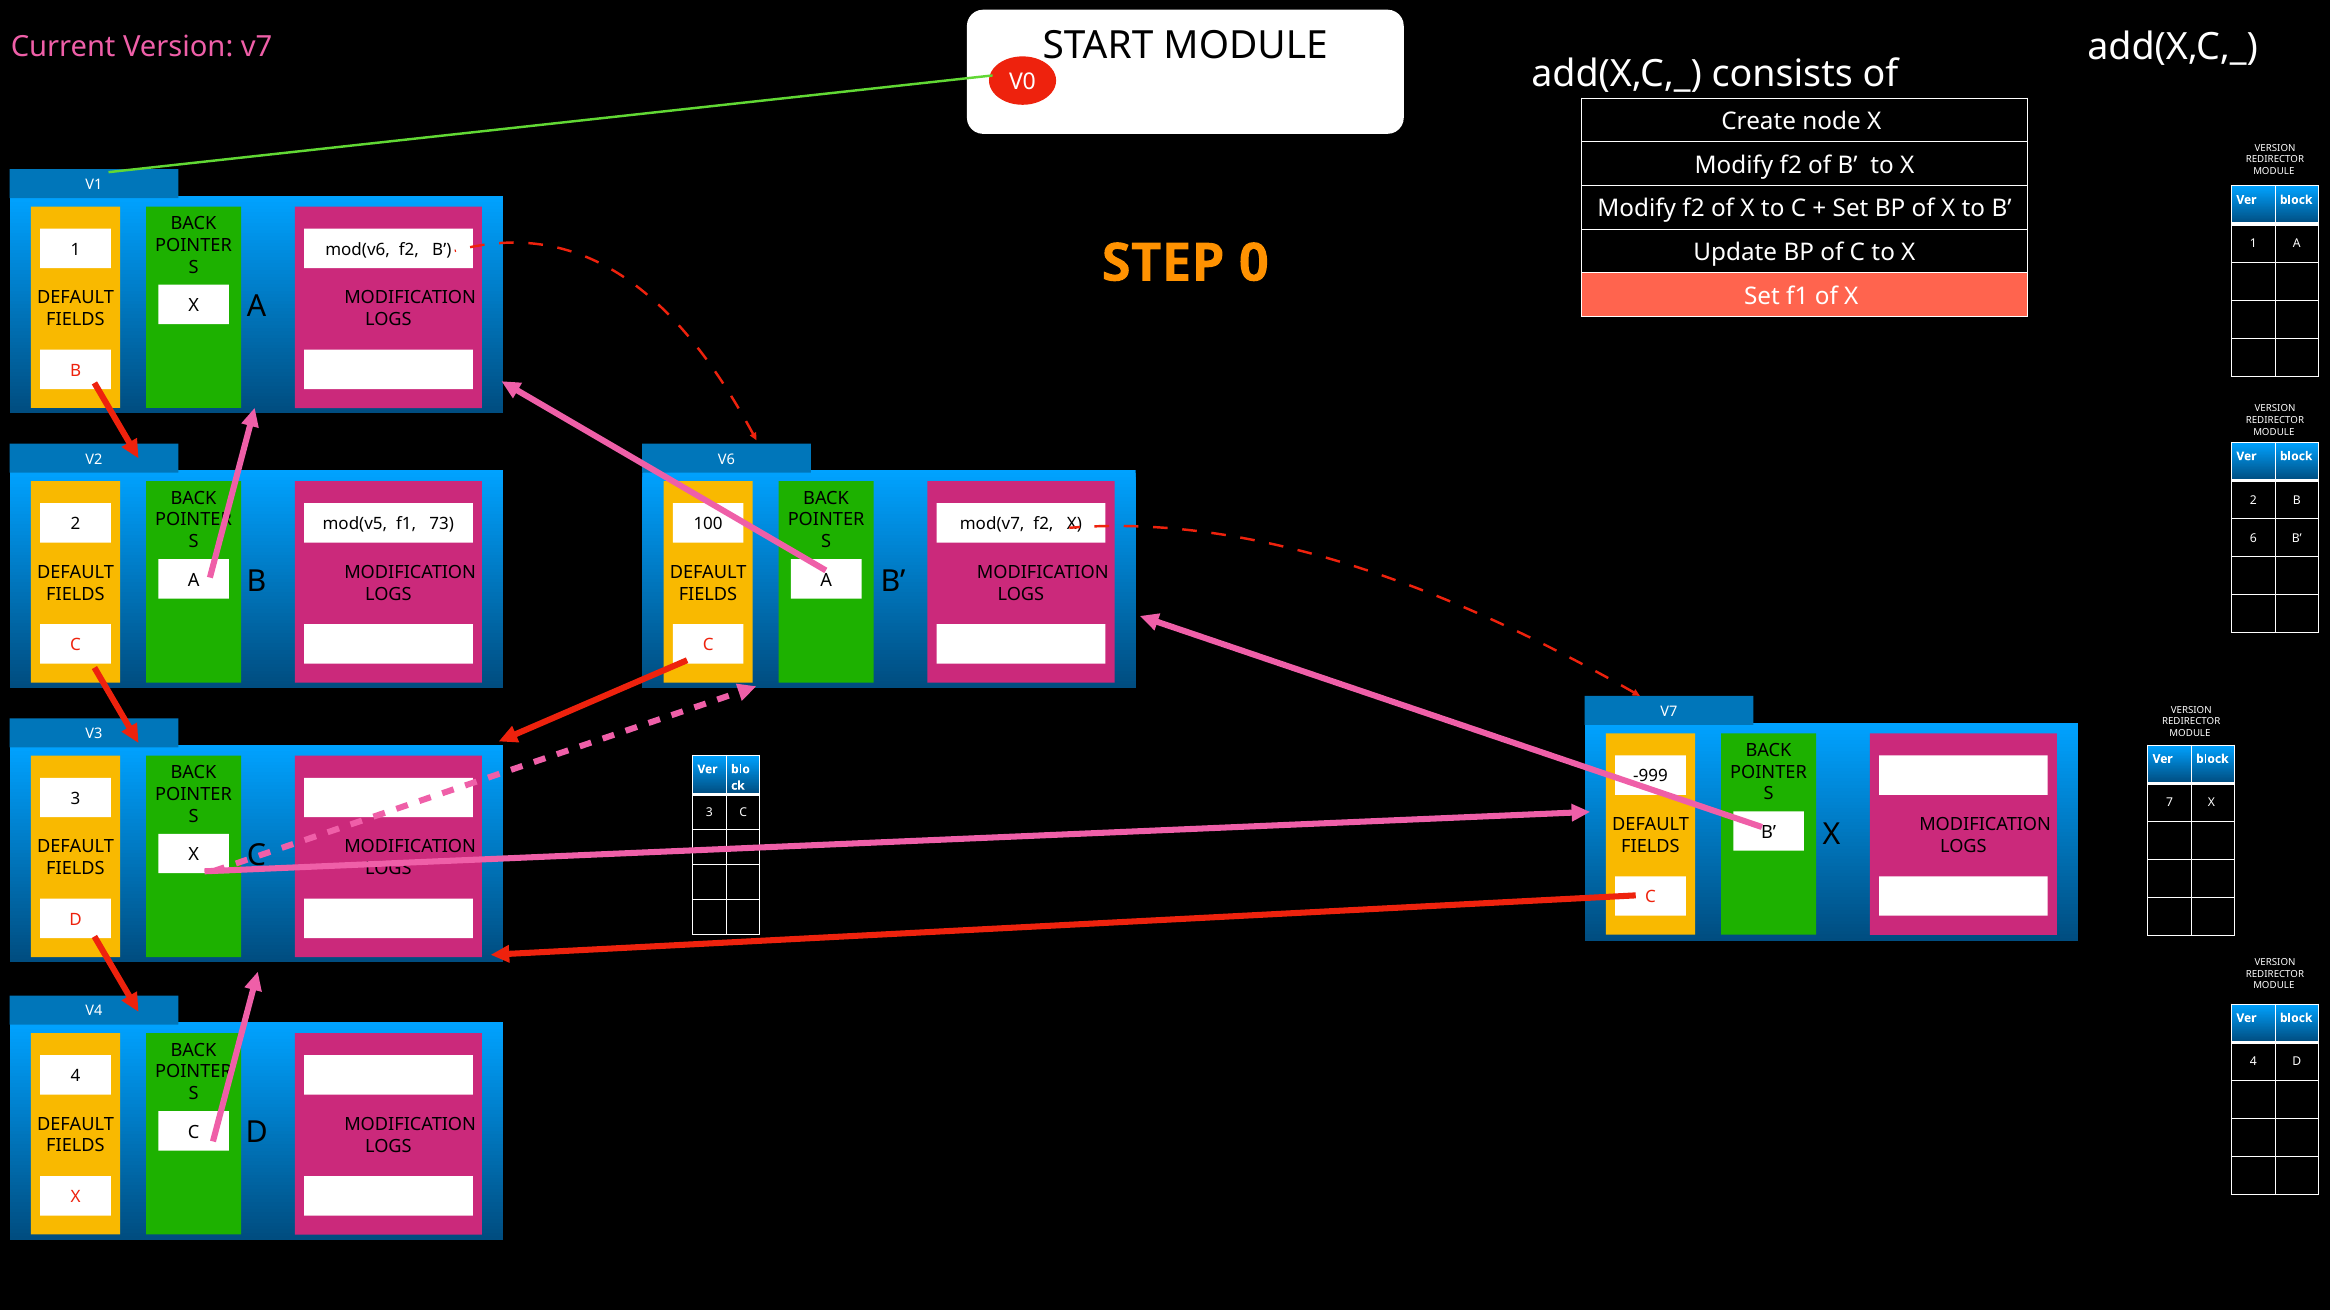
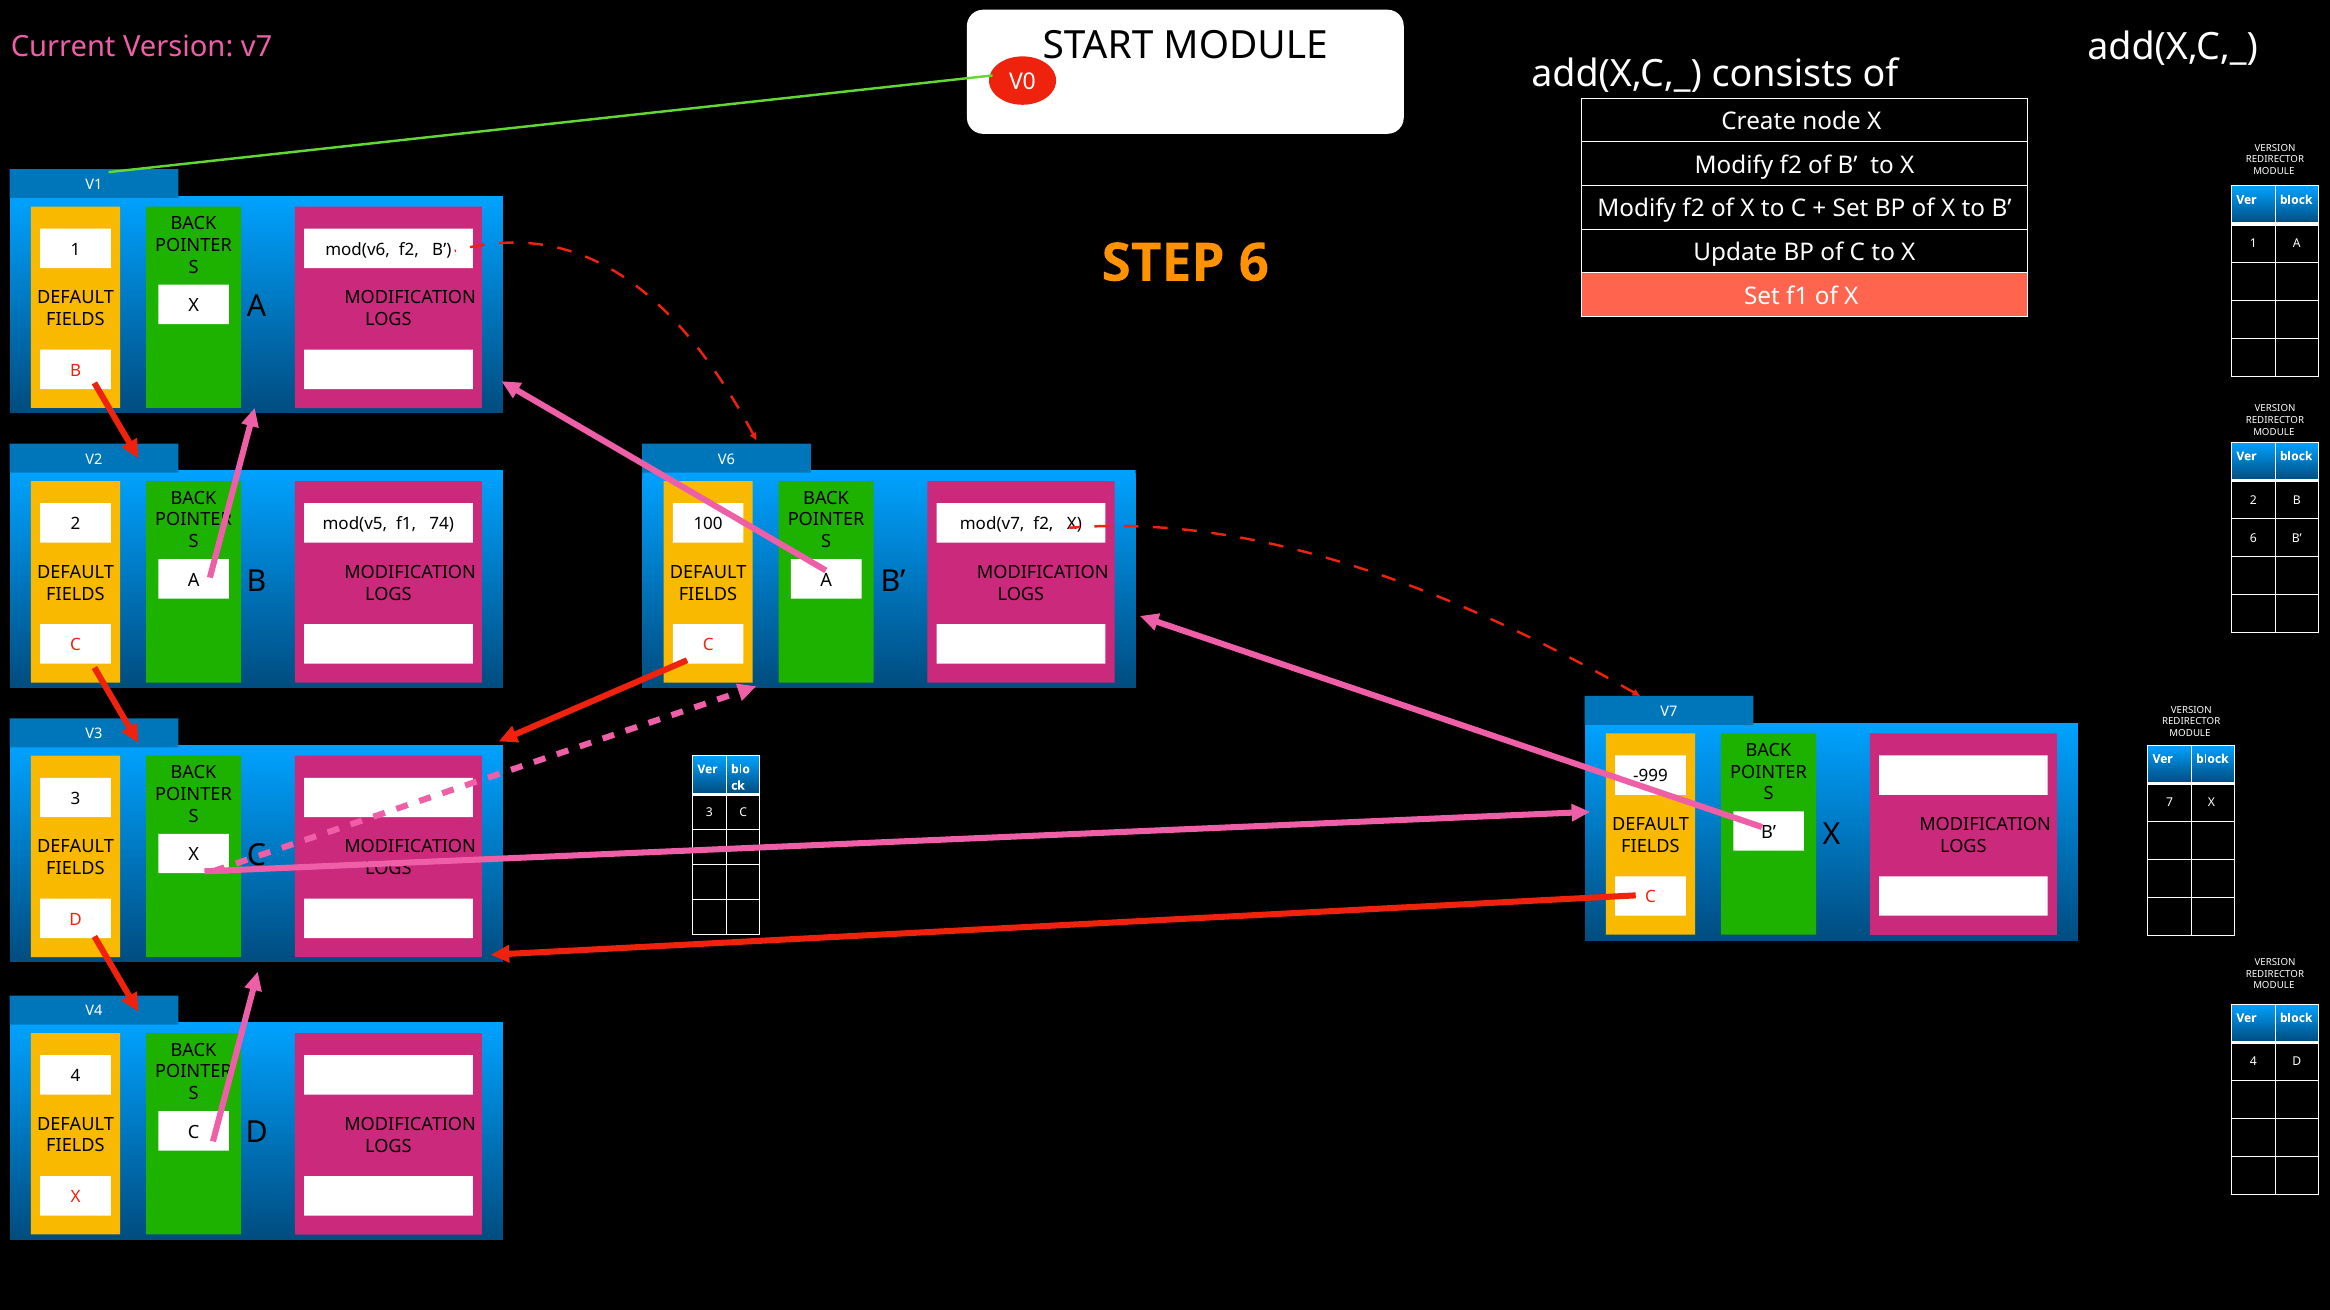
STEP 0: 0 -> 6 (1254, 263)
73: 73 -> 74 (442, 524)
